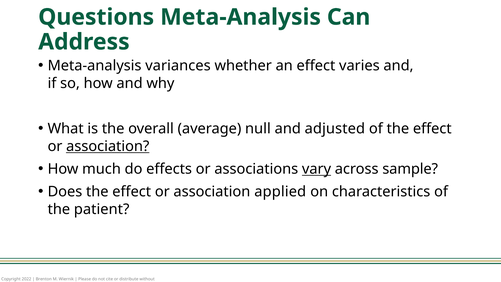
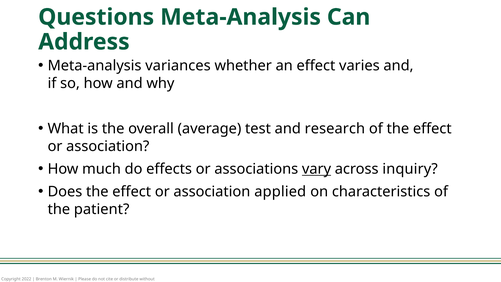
null: null -> test (258, 129)
adjusted: adjusted -> research (335, 129)
association underline: present -> none (108, 146)
sample: sample -> inquiry (410, 169)
